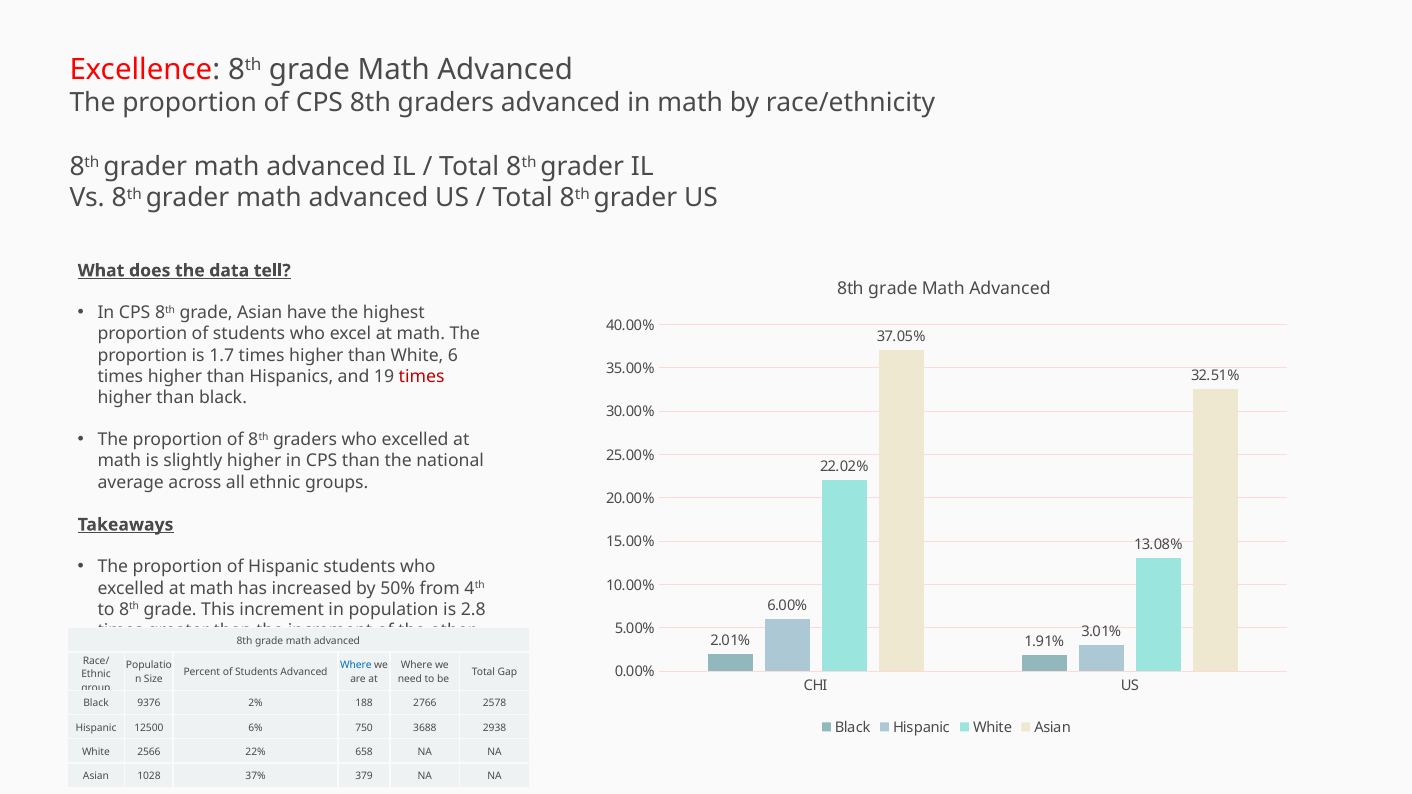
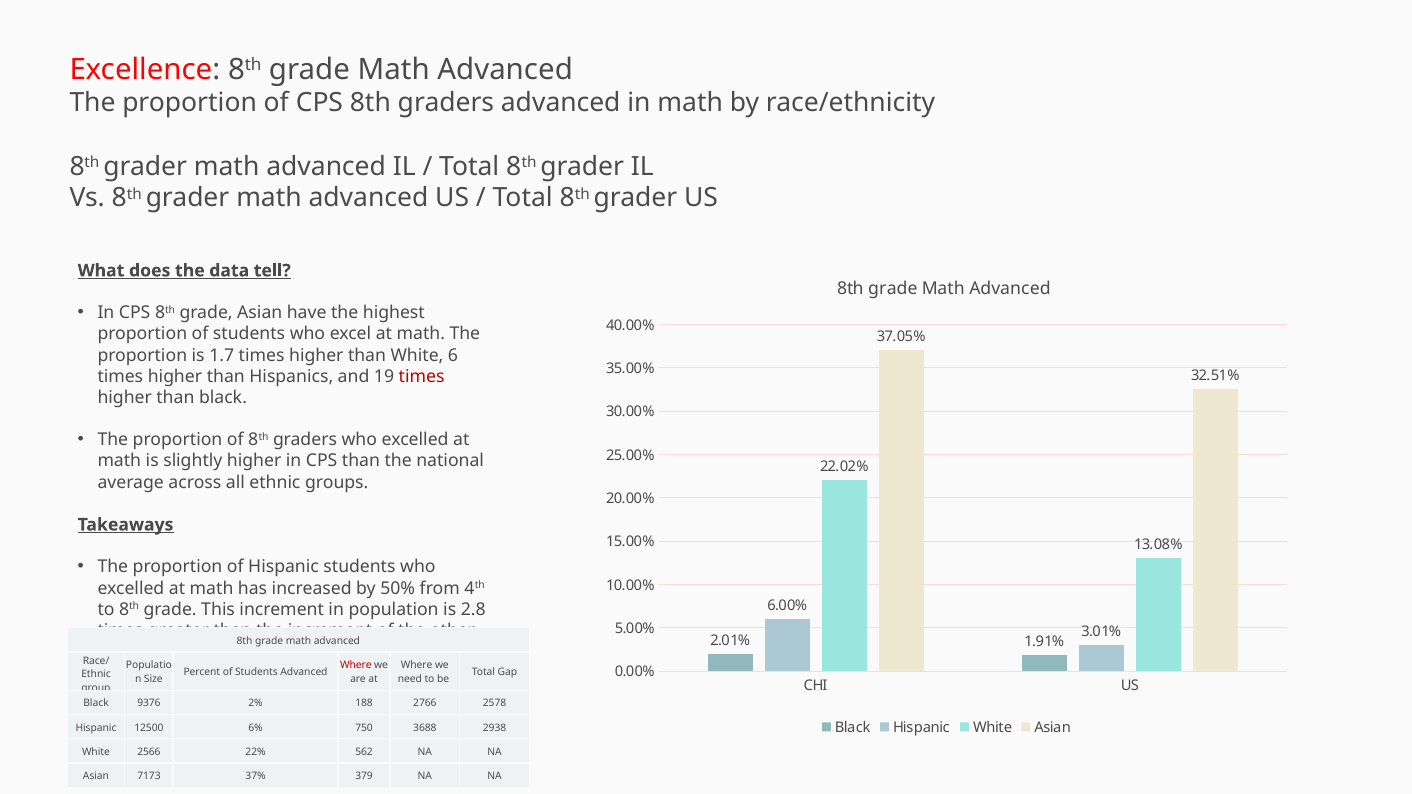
Where colour: blue -> red (356, 665)
658: 658 -> 562 (364, 752)
1028: 1028 -> 7173 (149, 776)
